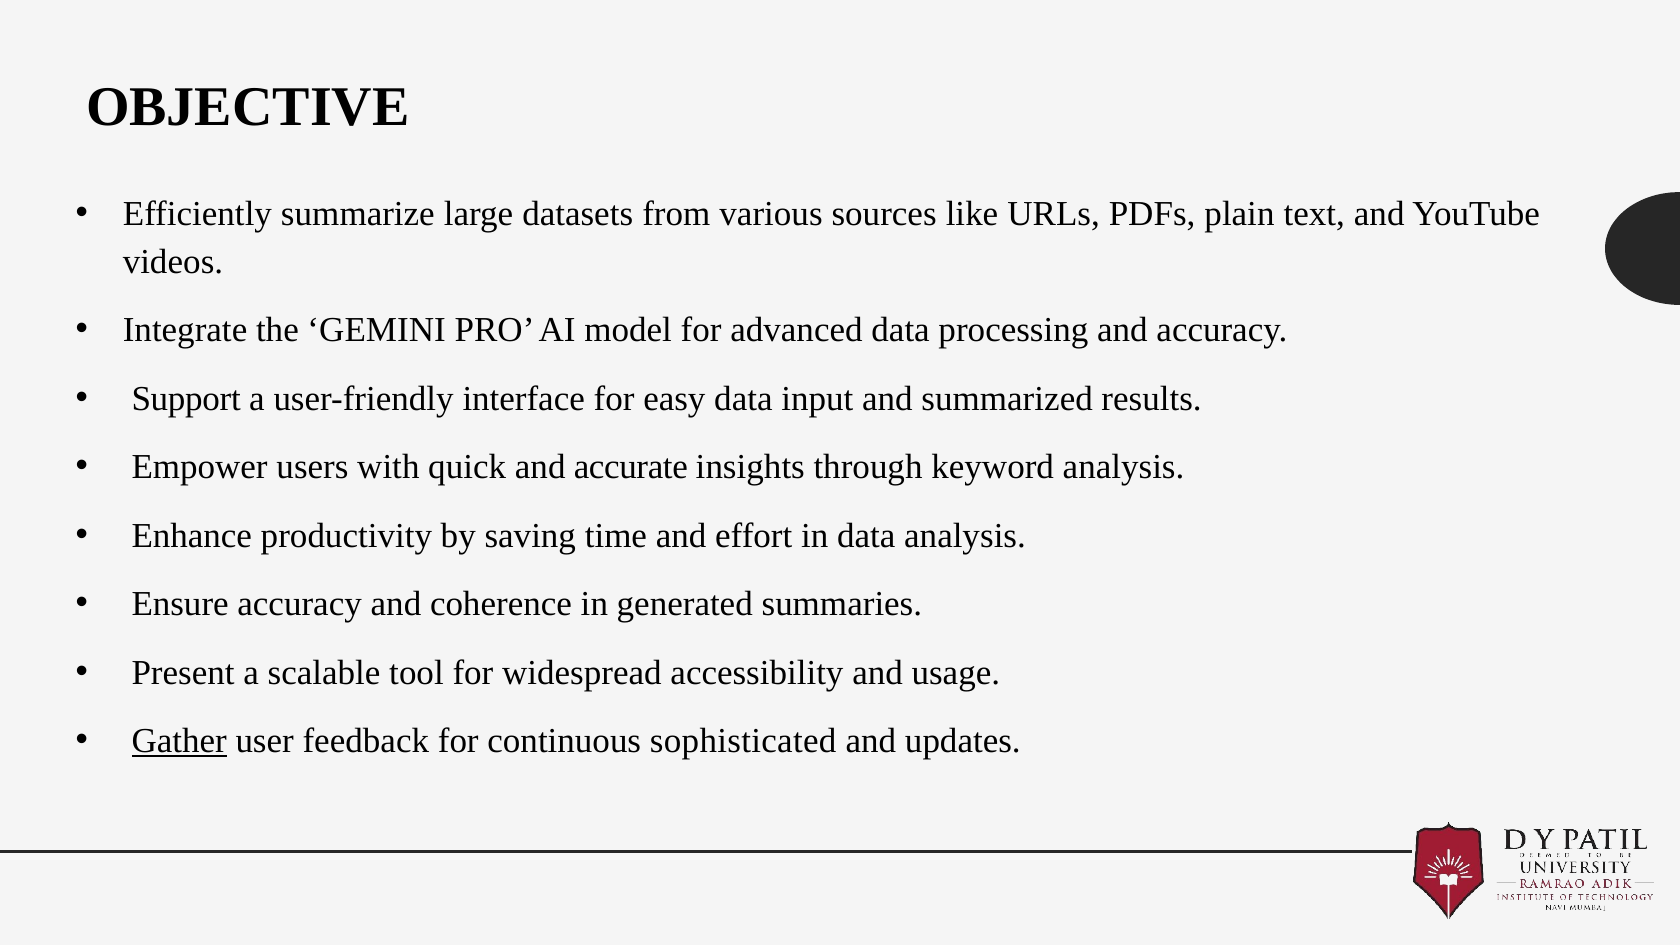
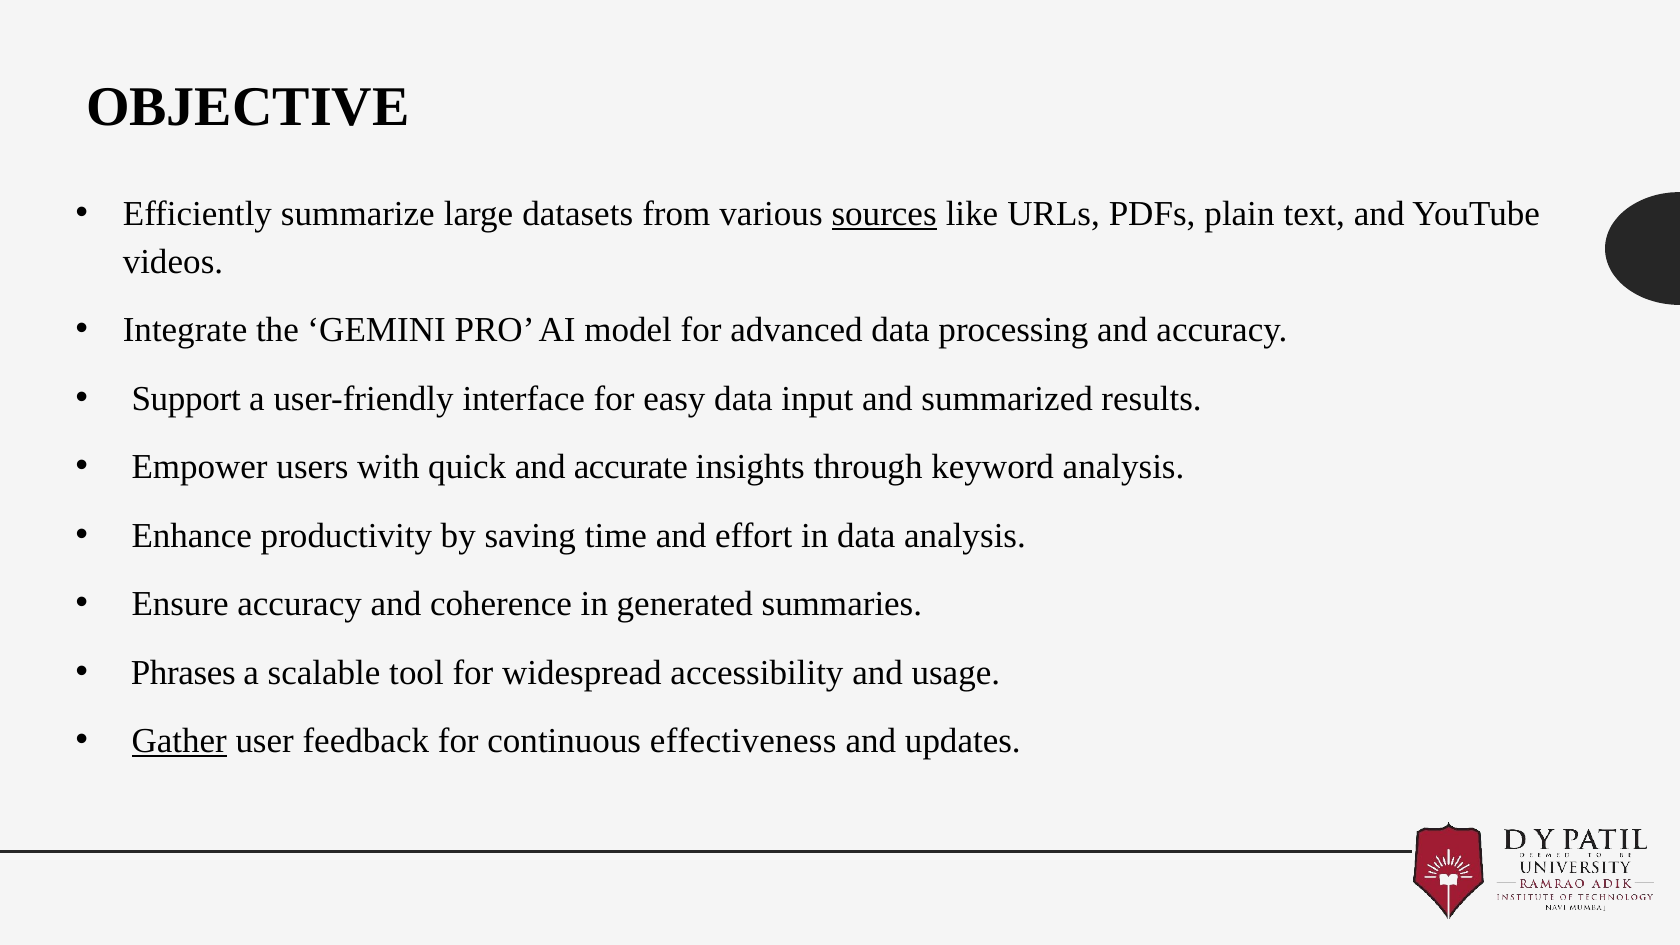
sources underline: none -> present (884, 214)
Present: Present -> Phrases (183, 673)
sophisticated: sophisticated -> effectiveness (743, 741)
